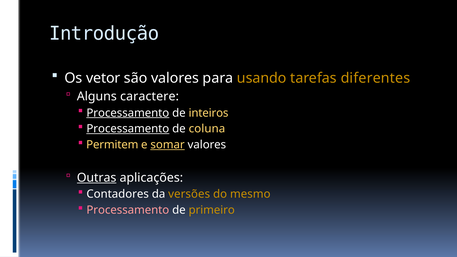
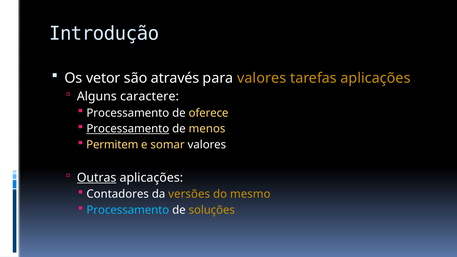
são valores: valores -> através (175, 78)
para usando: usando -> valores (262, 78)
tarefas diferentes: diferentes -> aplicações (376, 78)
Processamento underline: present -> none (128, 113)
inteiros: inteiros -> oferece (209, 113)
coluna: coluna -> menos (207, 129)
somar underline: present -> none (168, 145)
Processamento colour: pink -> light blue (128, 210)
primeiro: primeiro -> soluções (212, 210)
